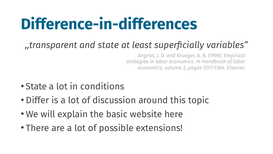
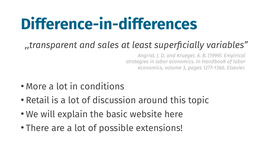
and state: state -> sales (108, 45)
State: State -> More (36, 86)
Differ: Differ -> Retail (38, 100)
